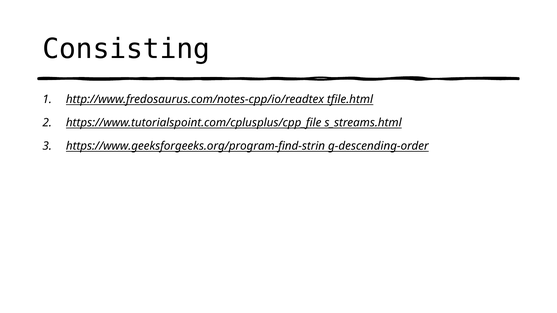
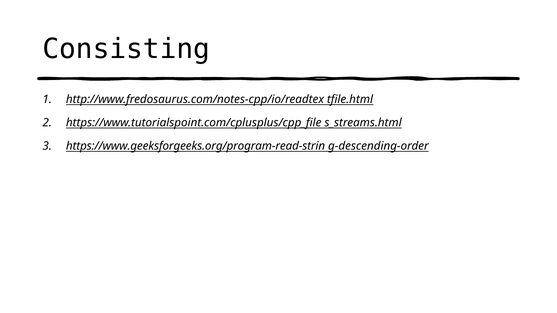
https://www.geeksforgeeks.org/program-find-strin: https://www.geeksforgeeks.org/program-find-strin -> https://www.geeksforgeeks.org/program-read-strin (196, 146)
